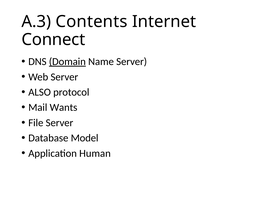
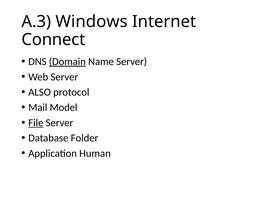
Contents: Contents -> Windows (92, 22)
Wants: Wants -> Model (64, 107)
File underline: none -> present (36, 123)
Model: Model -> Folder (85, 138)
